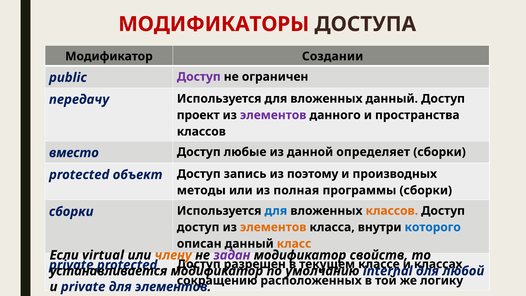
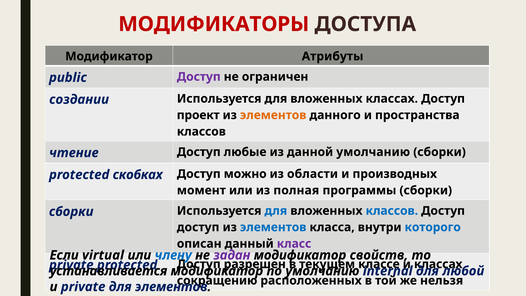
Создании: Создании -> Атрибуты (333, 56)
передачу: передачу -> создании (79, 99)
вложенных данный: данный -> классах (392, 99)
элементов colour: purple -> orange (273, 115)
вместо: вместо -> чтение (74, 153)
данной определяет: определяет -> умолчанию (373, 152)
объект: объект -> скобках (138, 175)
запись: запись -> можно (245, 174)
поэтому: поэтому -> области (312, 174)
методы: методы -> момент (201, 190)
классов colour: orange -> blue (392, 211)
элементов colour: orange -> blue (273, 227)
класс colour: orange -> purple (294, 244)
члену colour: orange -> blue (173, 255)
логику: логику -> нельзя (442, 280)
